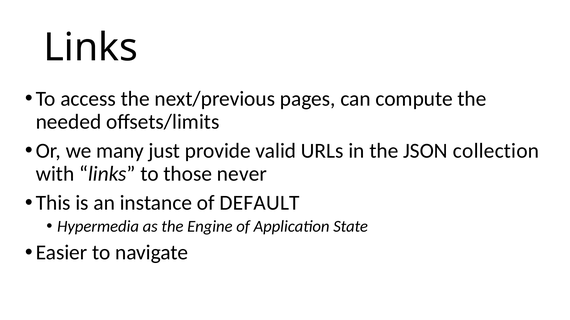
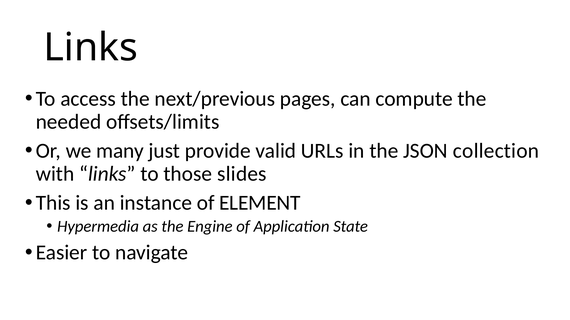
never: never -> slides (242, 174)
DEFAULT: DEFAULT -> ELEMENT (260, 203)
